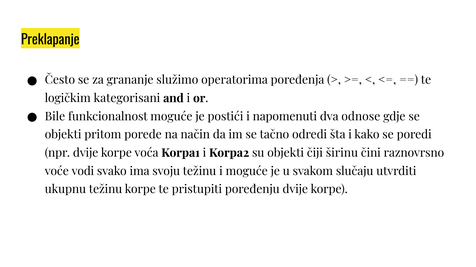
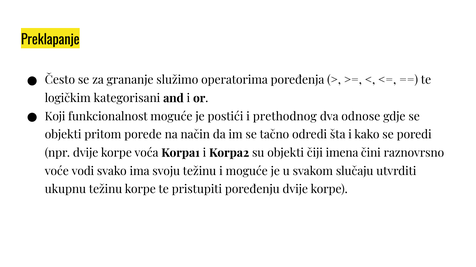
Bile: Bile -> Koji (55, 117)
napomenuti: napomenuti -> prethodnog (285, 117)
širinu: širinu -> imena (342, 153)
